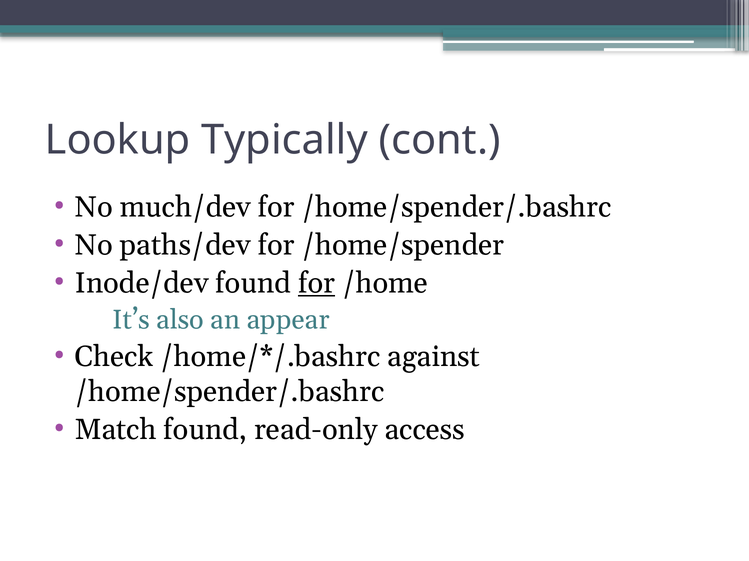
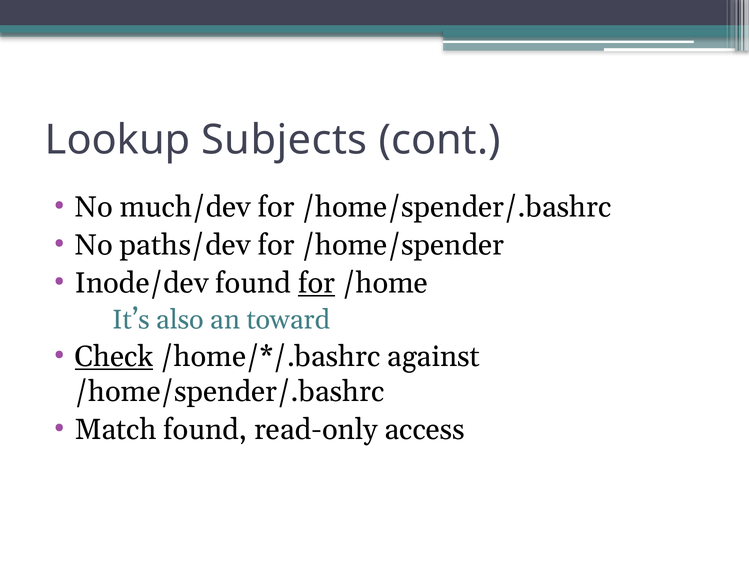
Typically: Typically -> Subjects (284, 140)
appear: appear -> toward (288, 320)
Check underline: none -> present (114, 357)
